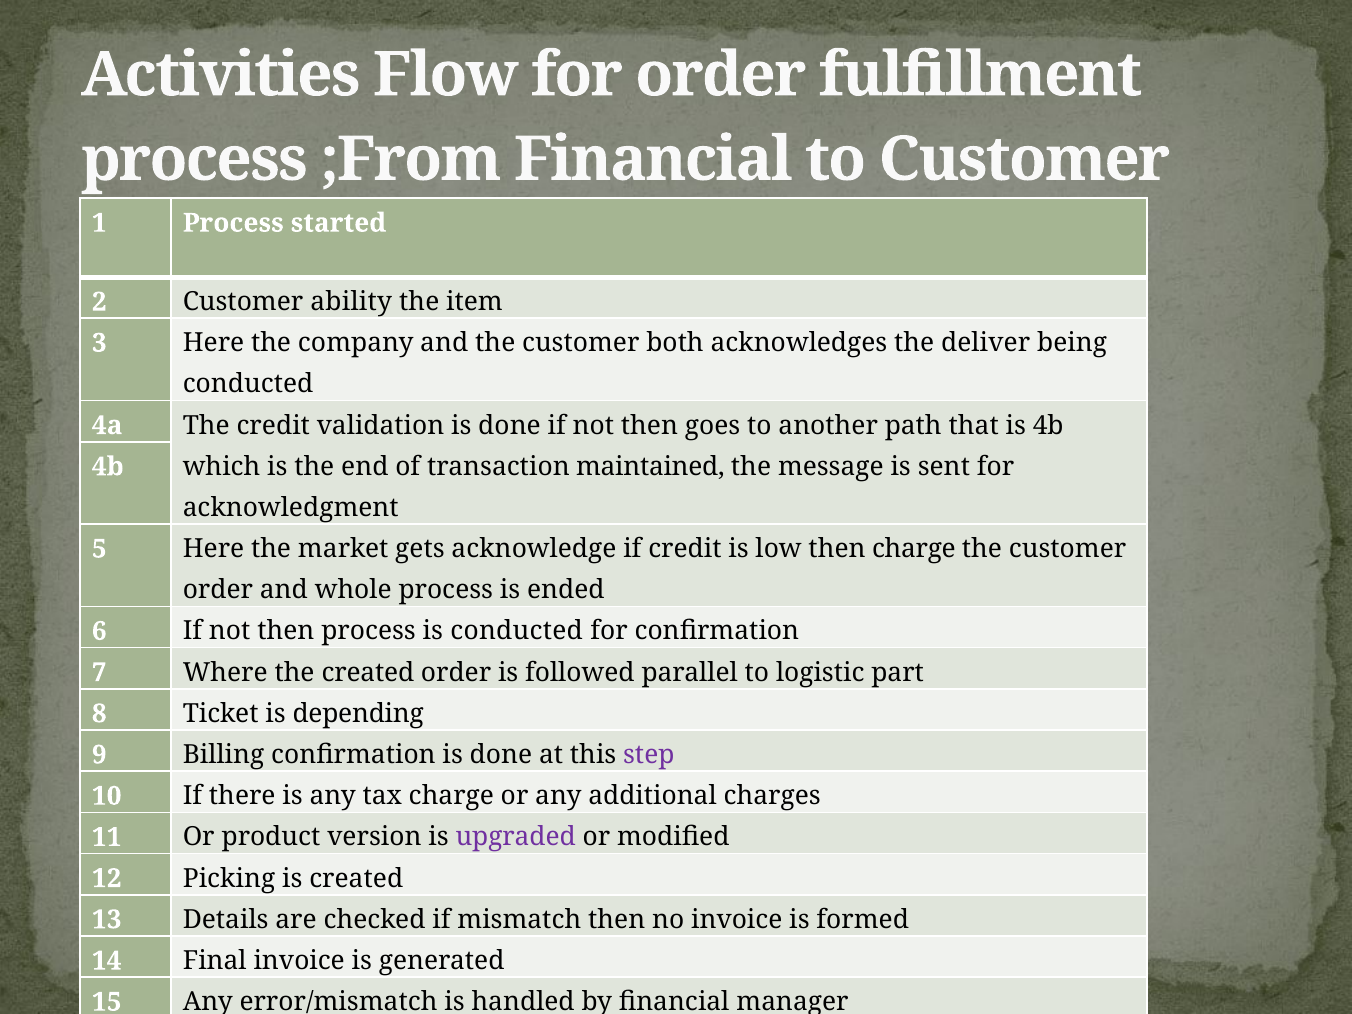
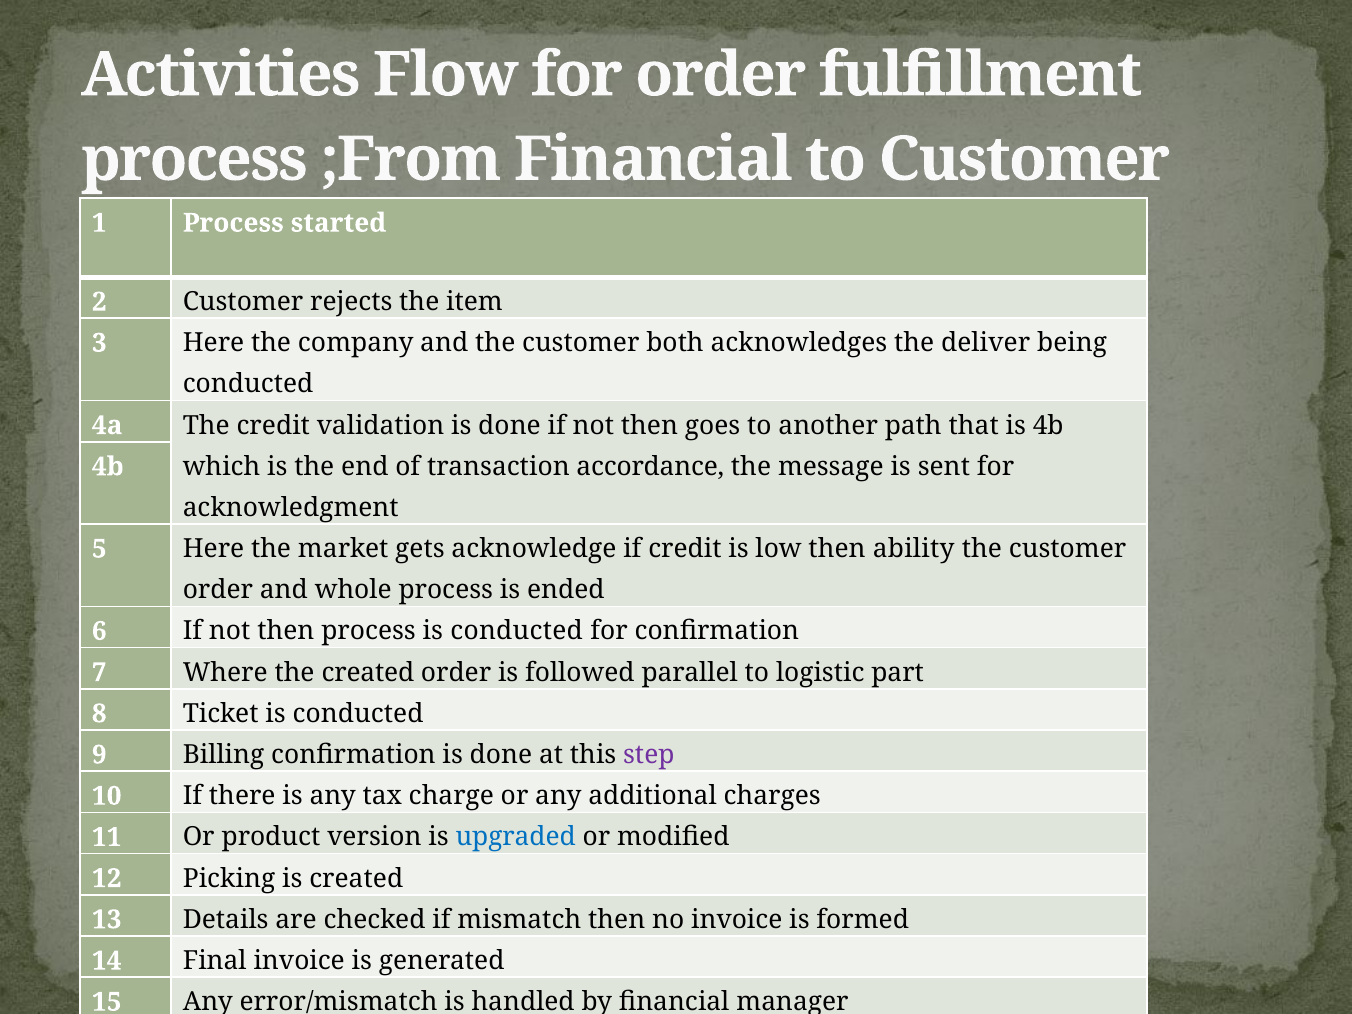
ability: ability -> rejects (351, 302)
maintained: maintained -> accordance (650, 467)
then charge: charge -> ability (914, 549)
Ticket is depending: depending -> conducted (358, 714)
upgraded colour: purple -> blue (516, 837)
